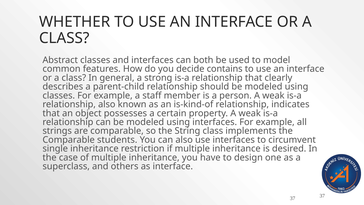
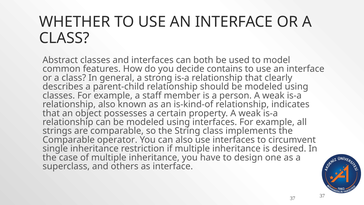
students: students -> operator (117, 140)
